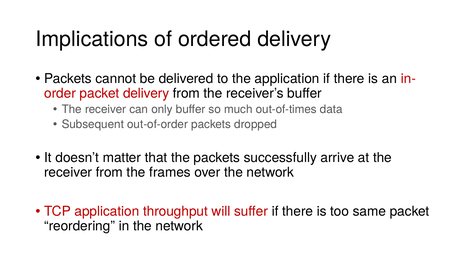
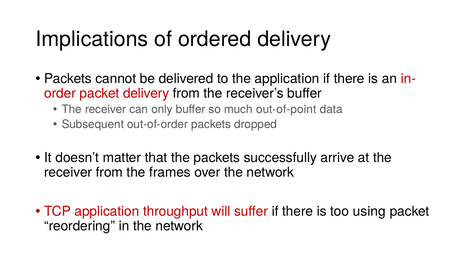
out-of-times: out-of-times -> out-of-point (286, 109)
same: same -> using (369, 212)
